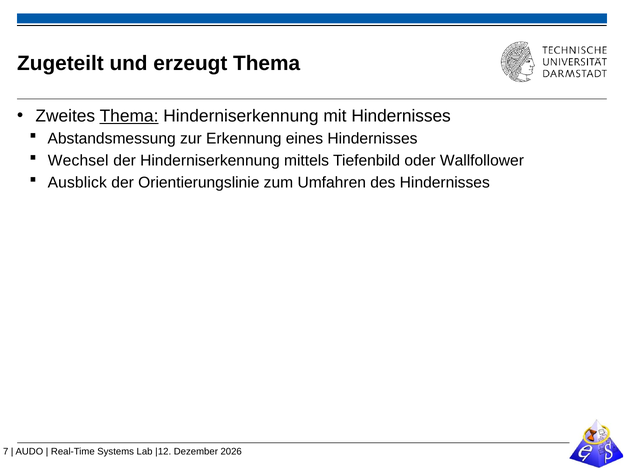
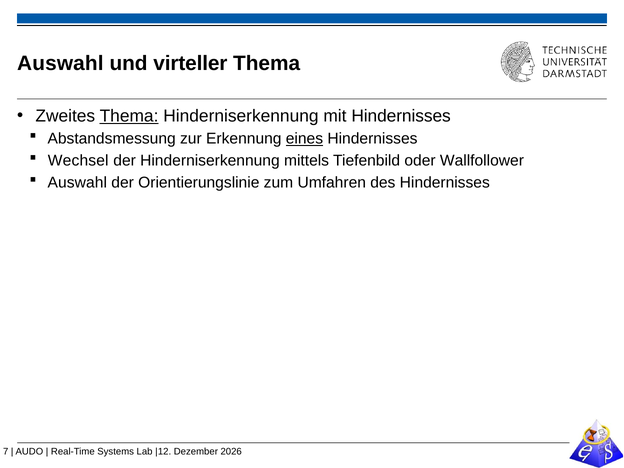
Zugeteilt: Zugeteilt -> Auswahl (60, 63)
erzeugt: erzeugt -> virteller (190, 63)
eines underline: none -> present (304, 139)
Ausblick: Ausblick -> Auswahl (77, 182)
